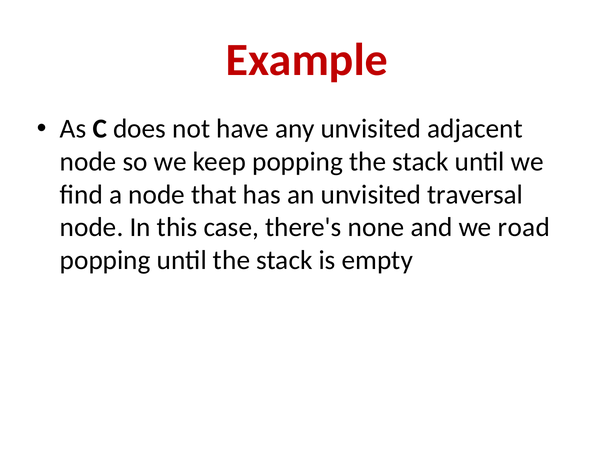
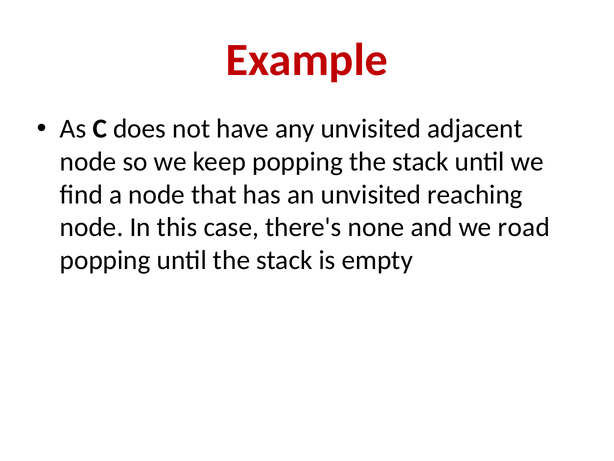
traversal: traversal -> reaching (475, 194)
